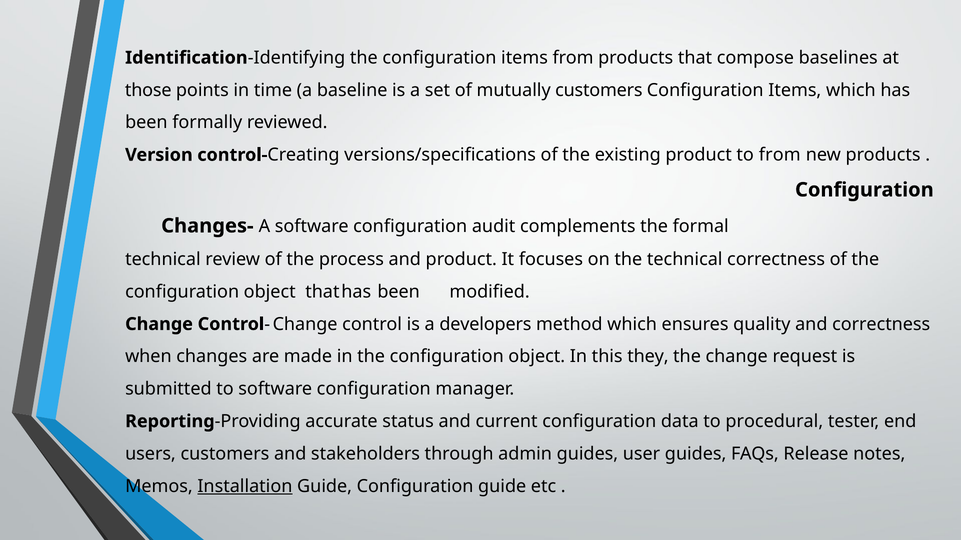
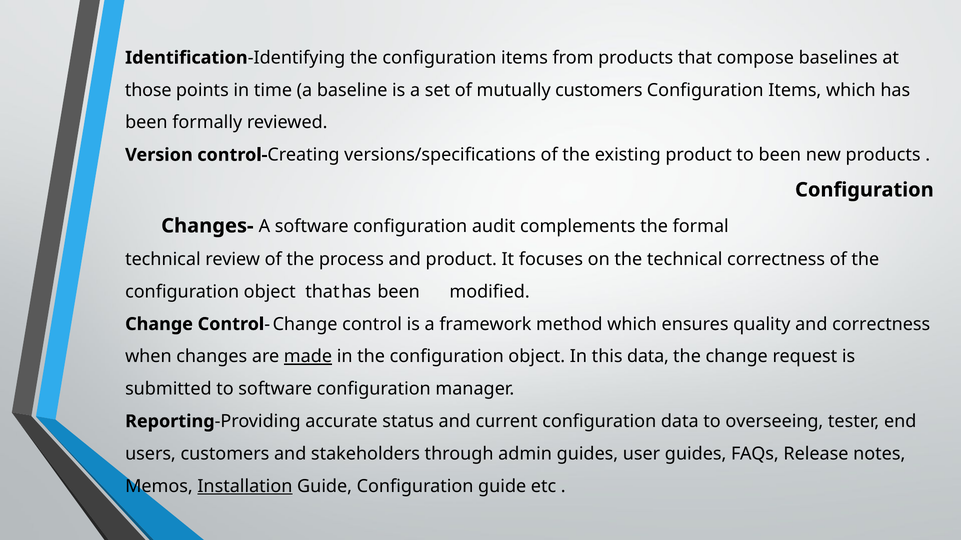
to from: from -> been (780, 155)
developers: developers -> framework (485, 324)
made underline: none -> present (308, 357)
this they: they -> data (648, 357)
procedural: procedural -> overseeing (774, 422)
